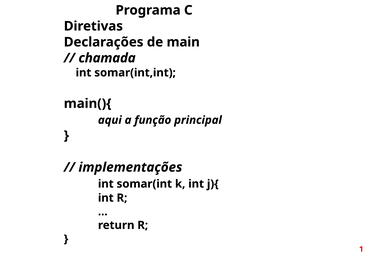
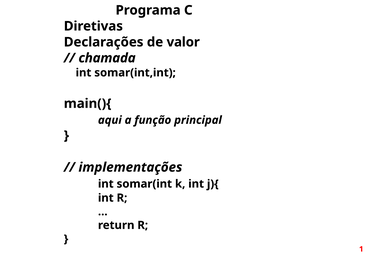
main: main -> valor (183, 42)
